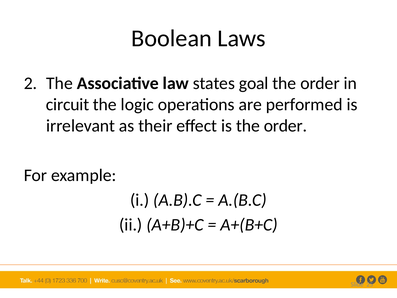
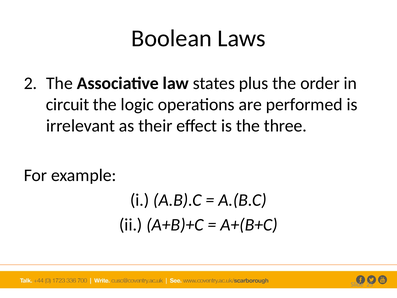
goal: goal -> plus (254, 83)
is the order: order -> three (285, 126)
